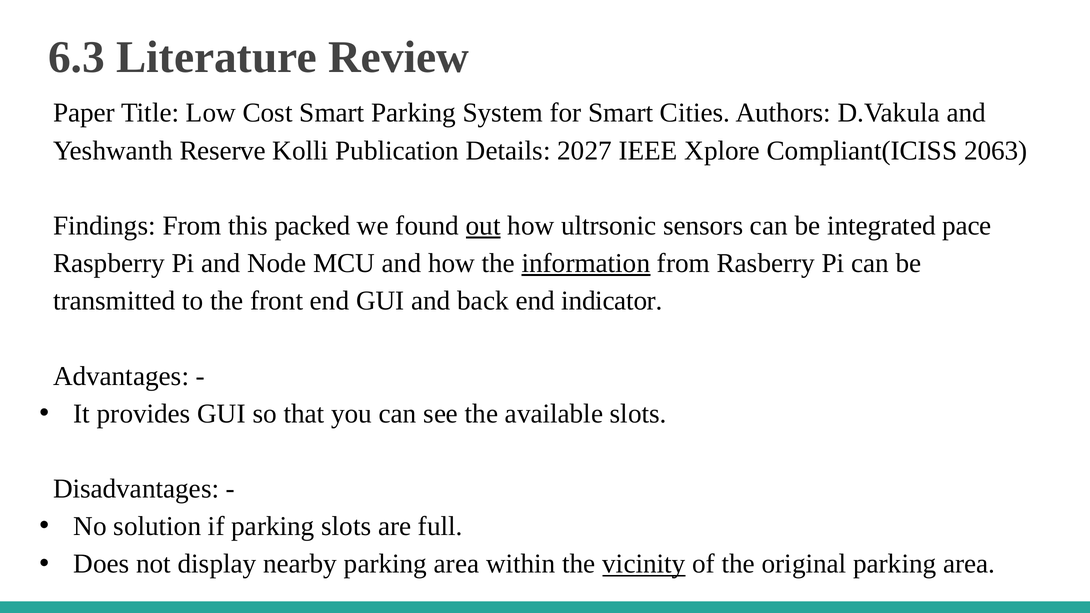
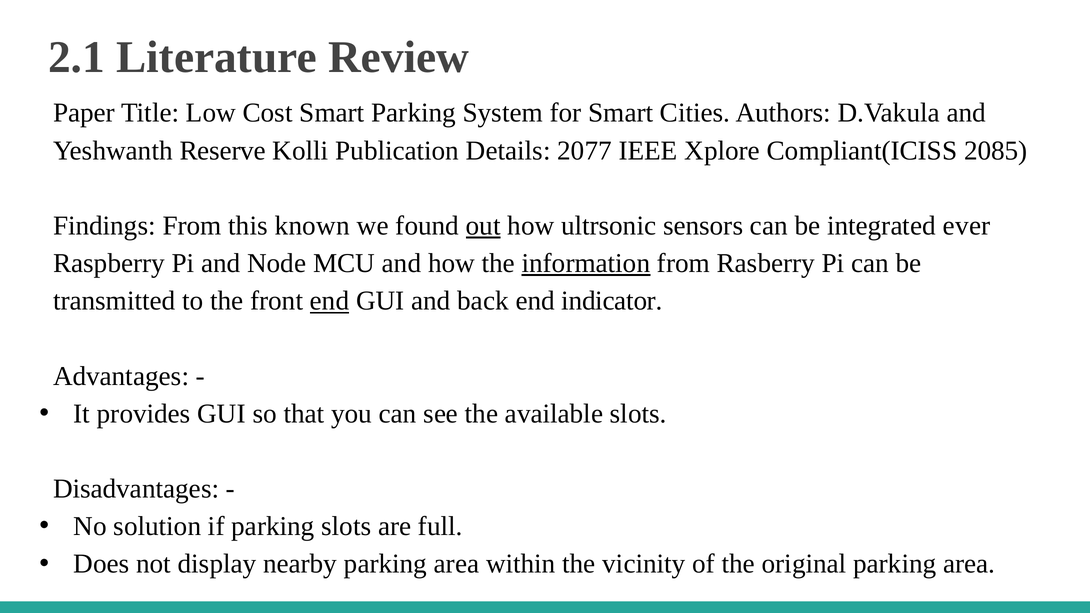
6.3: 6.3 -> 2.1 (76, 57)
2027: 2027 -> 2077 (585, 151)
2063: 2063 -> 2085 (996, 151)
packed: packed -> known (312, 226)
pace: pace -> ever (967, 226)
end underline: none -> present (330, 301)
vicinity underline: present -> none (644, 564)
